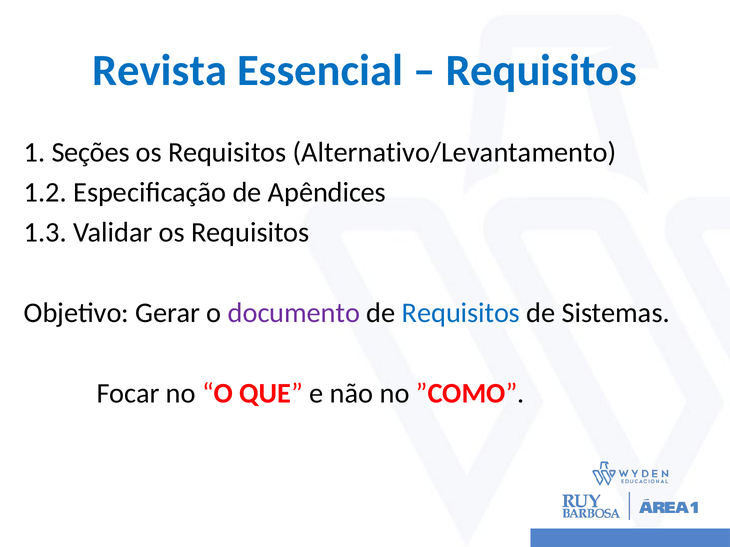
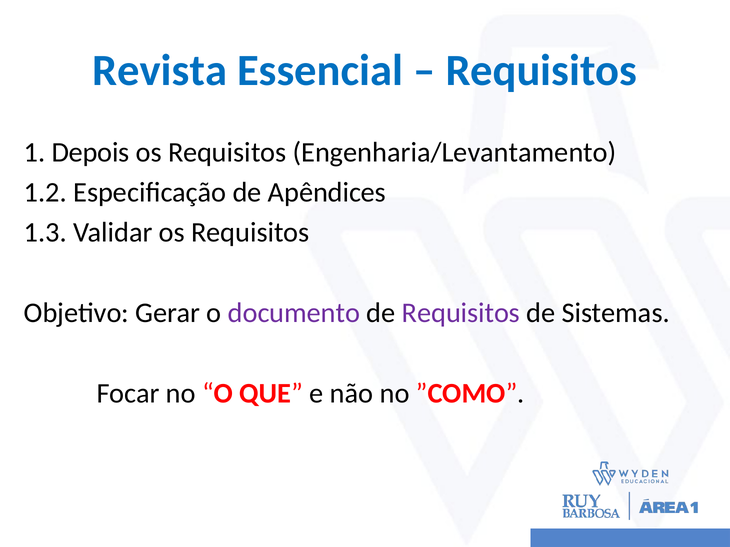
Seções: Seções -> Depois (91, 152)
Alternativo/Levantamento: Alternativo/Levantamento -> Engenharia/Levantamento (455, 152)
Requisitos colour: blue -> purple (461, 313)
